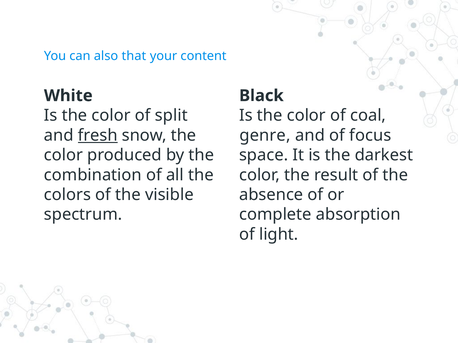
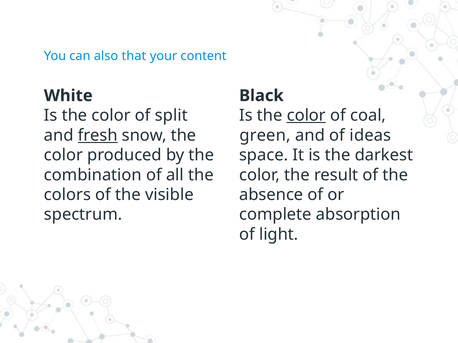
color underline: none -> present (306, 116)
genre: genre -> green (265, 135)
focus: focus -> ideas (370, 135)
